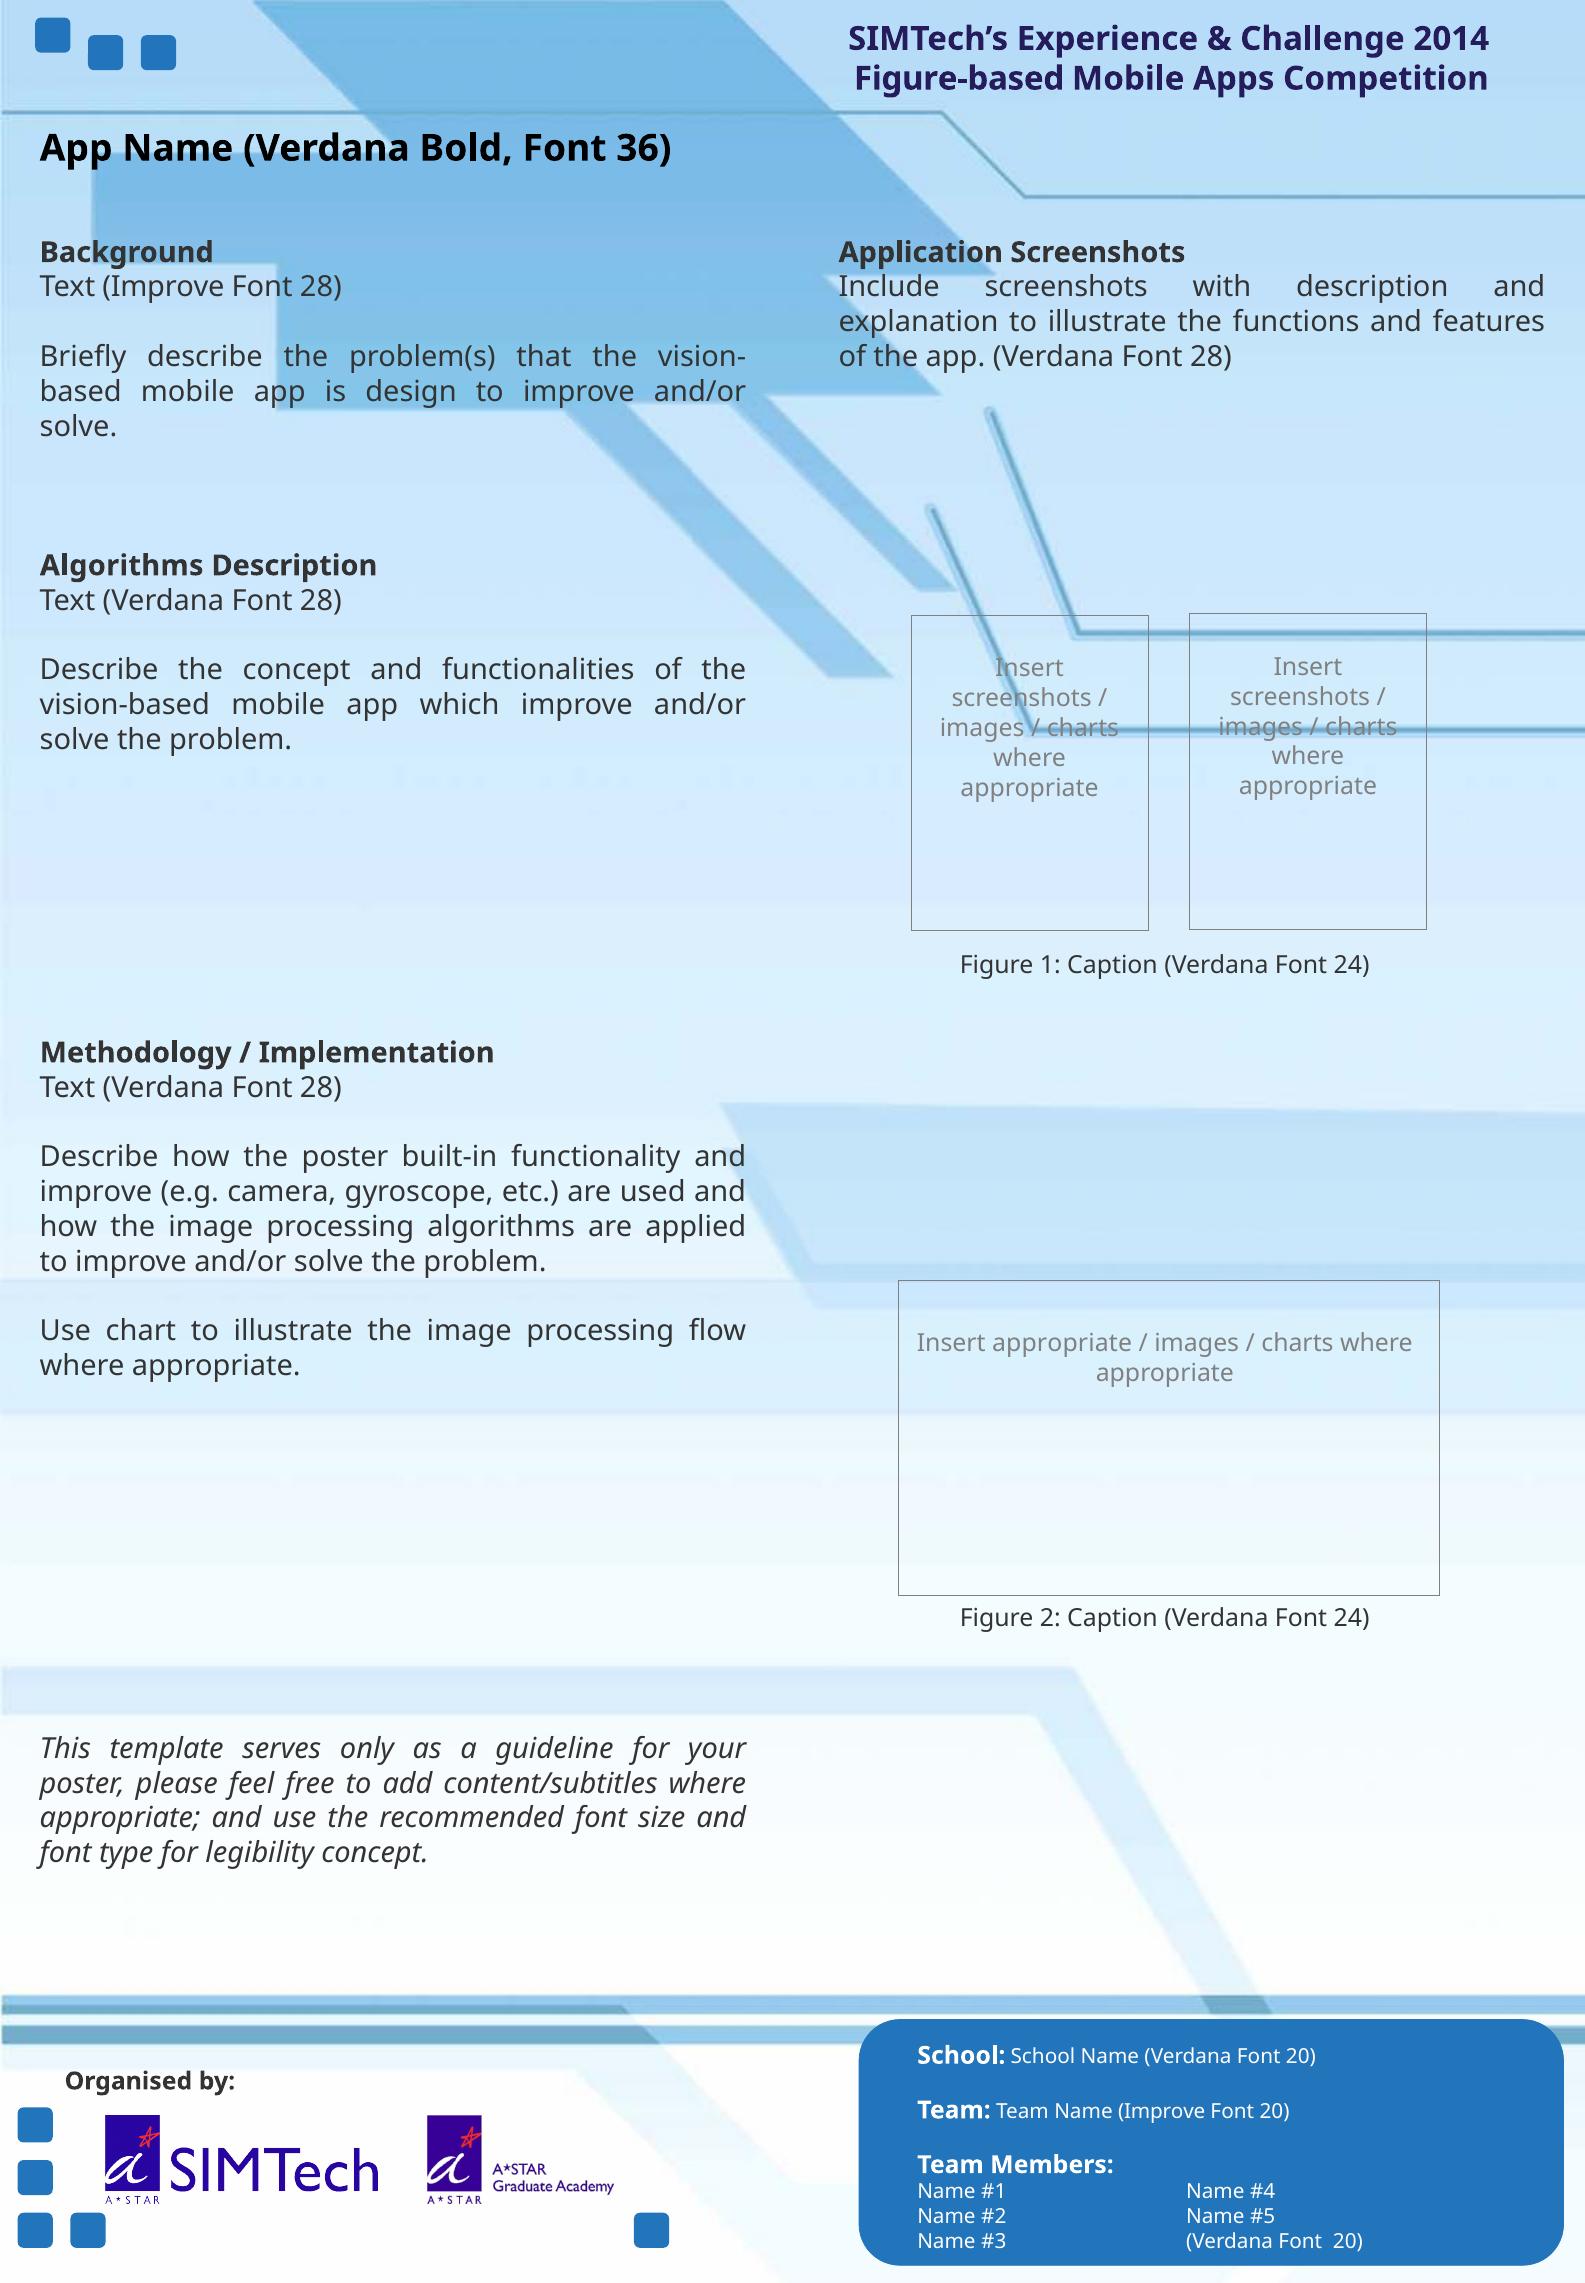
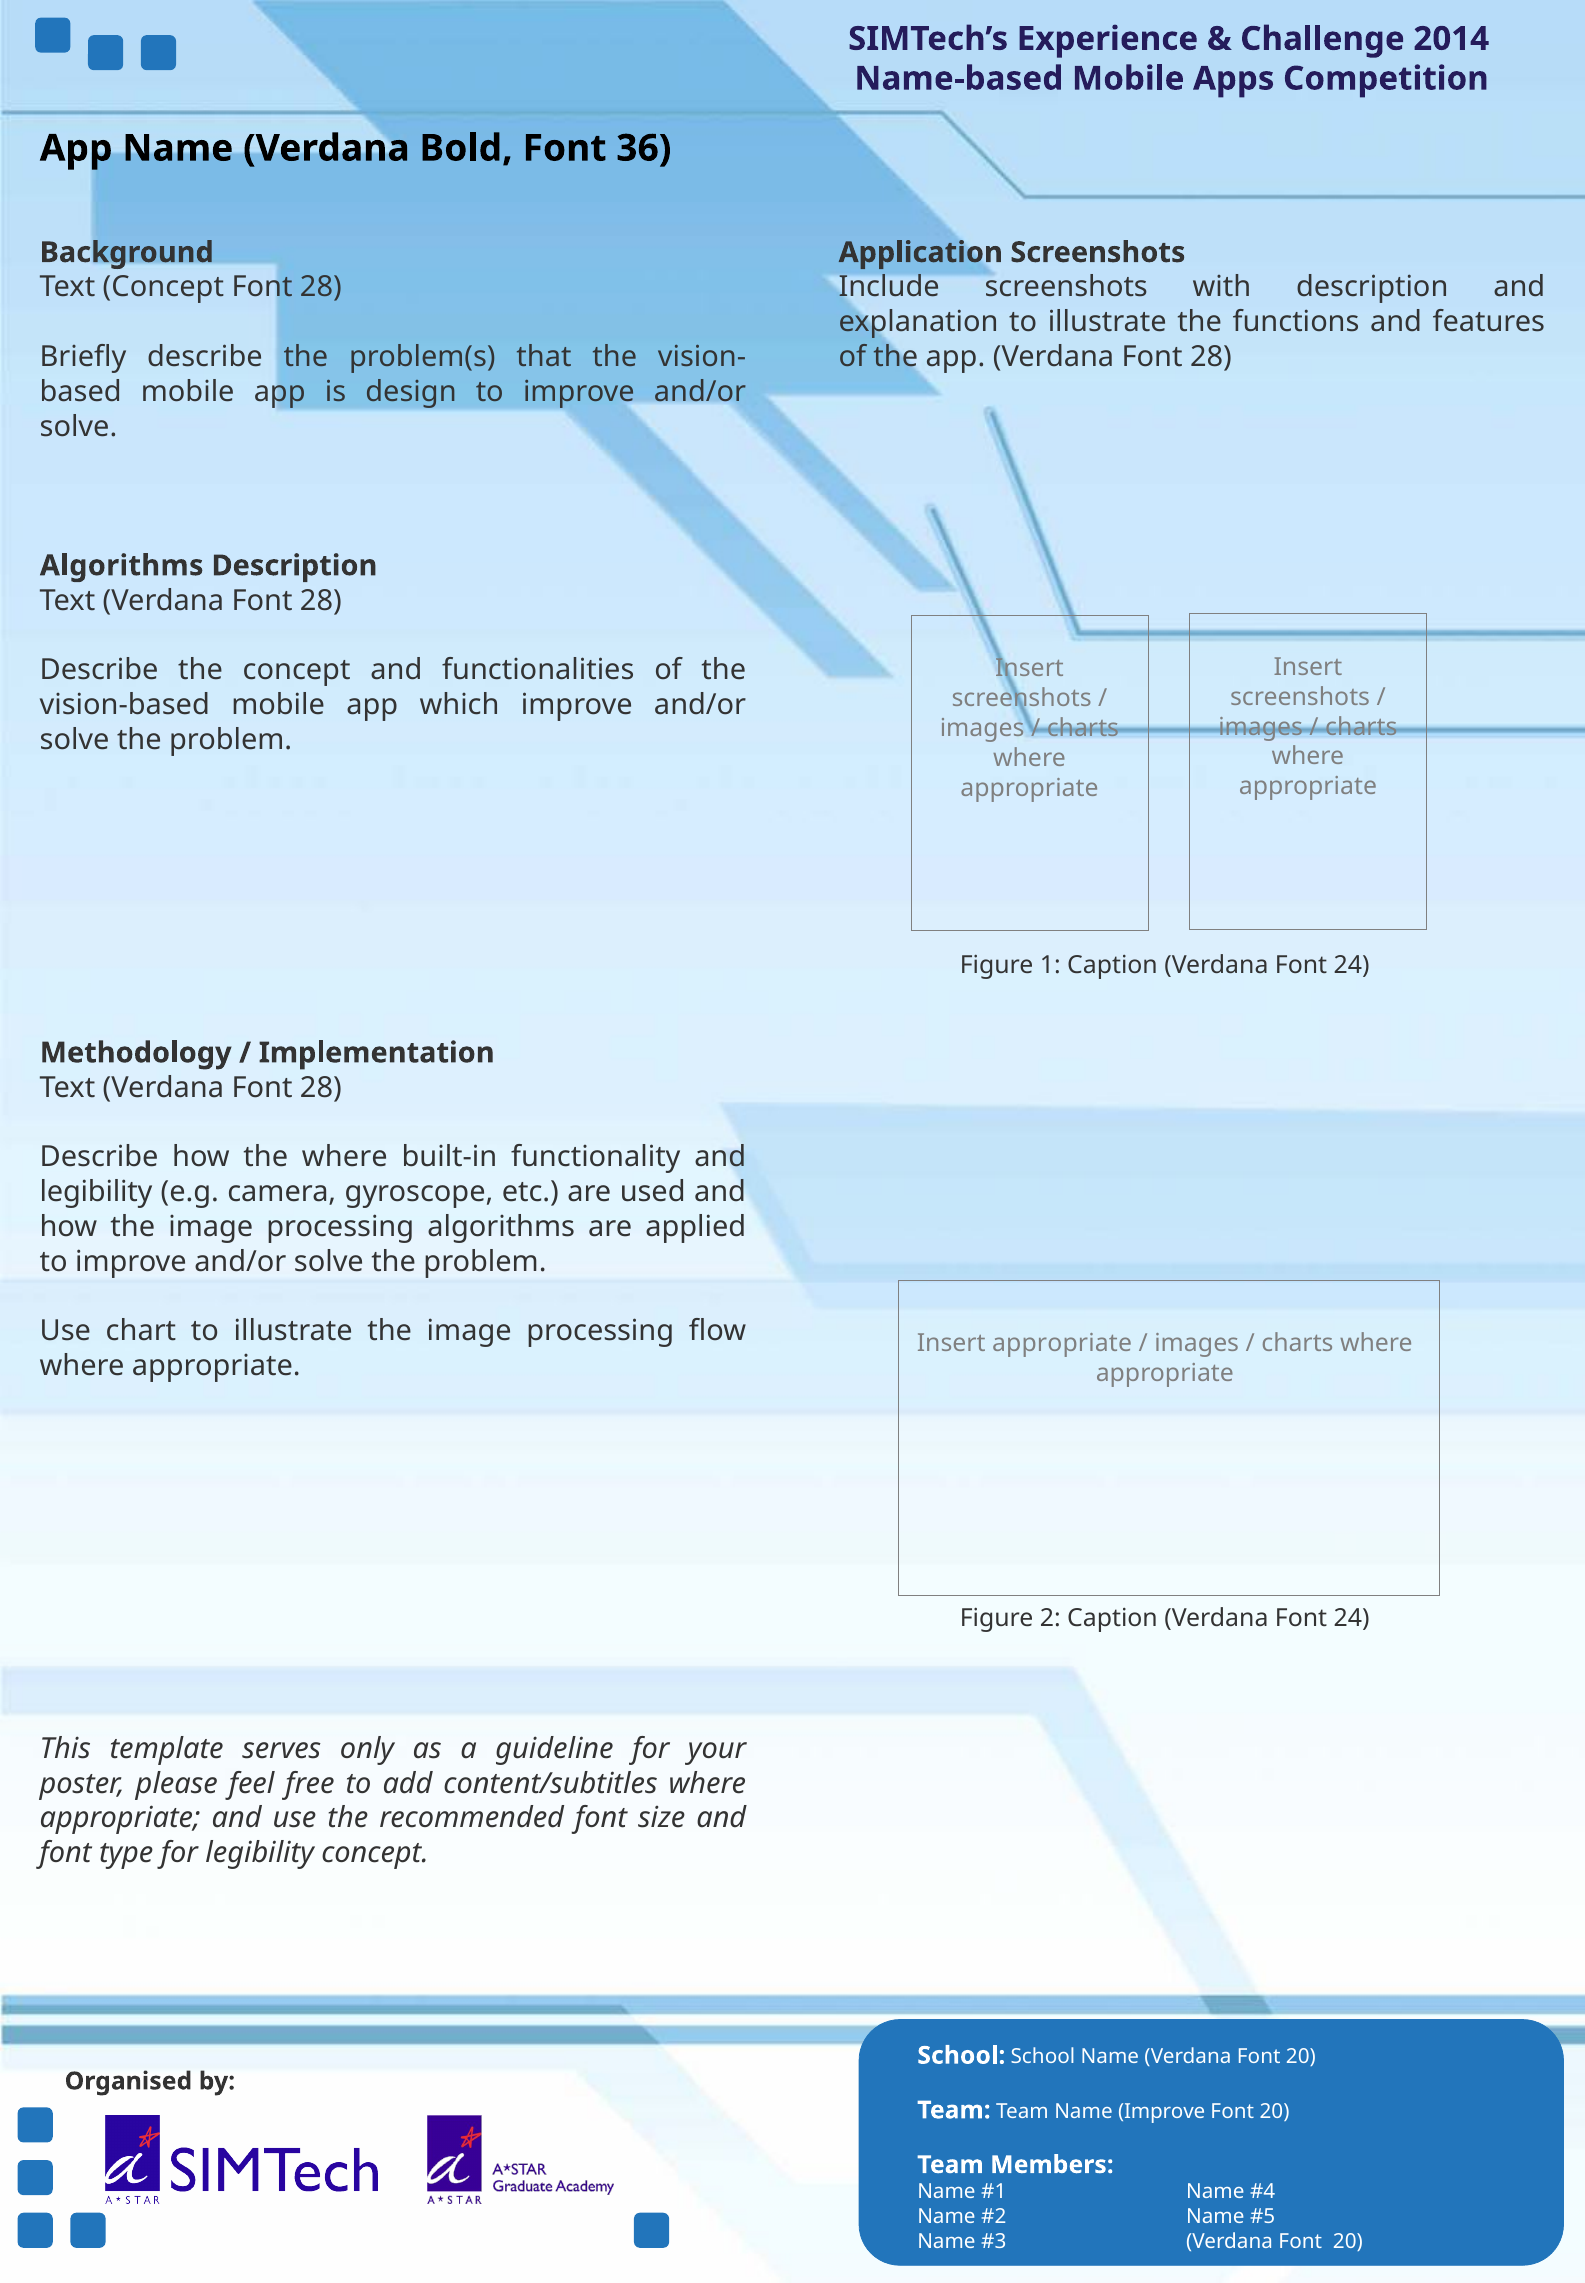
Figure-based: Figure-based -> Name-based (959, 79)
Text Improve: Improve -> Concept (163, 287)
the poster: poster -> where (345, 1158)
improve: improve -> legibility (96, 1192)
